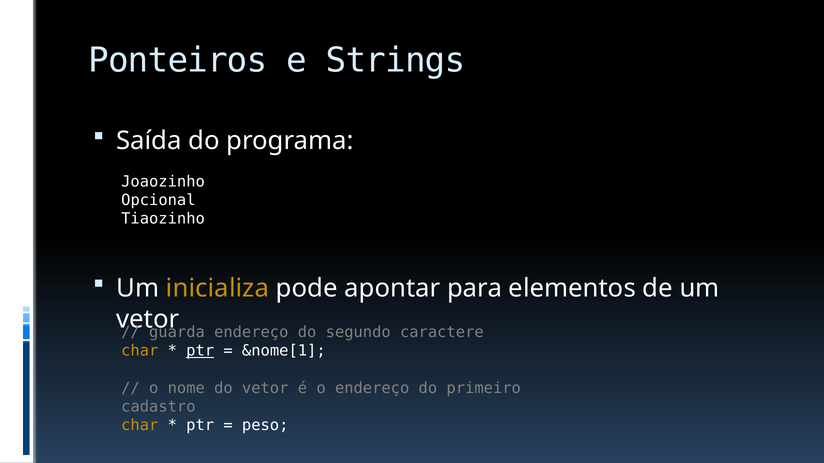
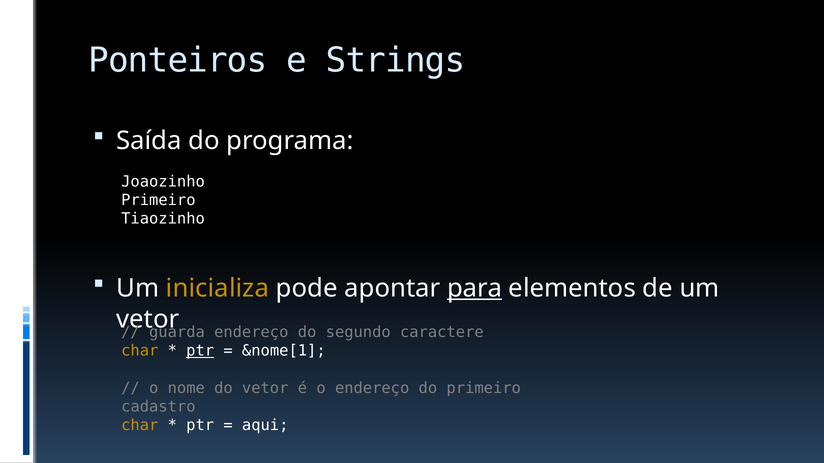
Opcional: Opcional -> Primeiro (158, 200)
para underline: none -> present (475, 288)
peso: peso -> aqui (265, 425)
